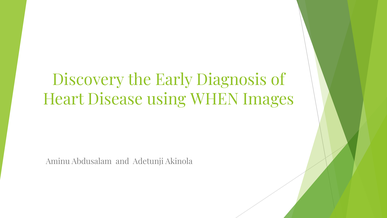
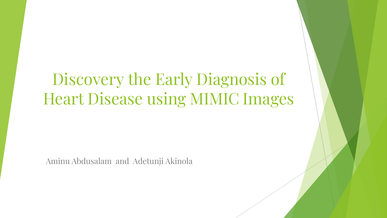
WHEN: WHEN -> MIMIC (215, 99)
